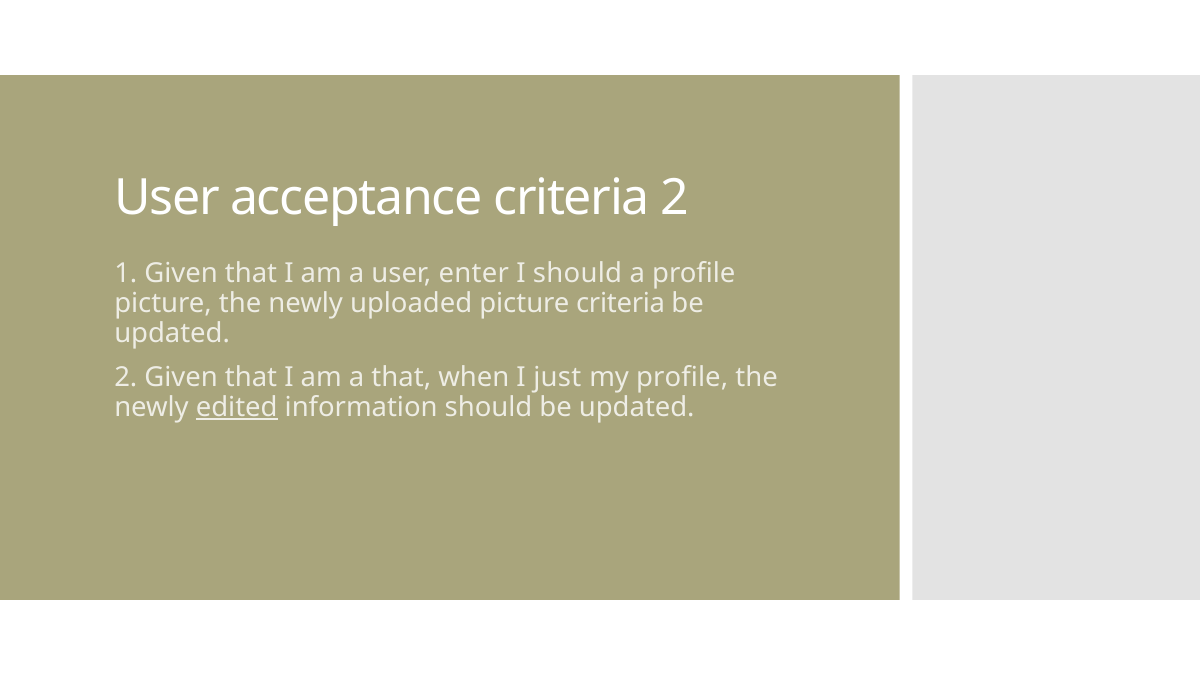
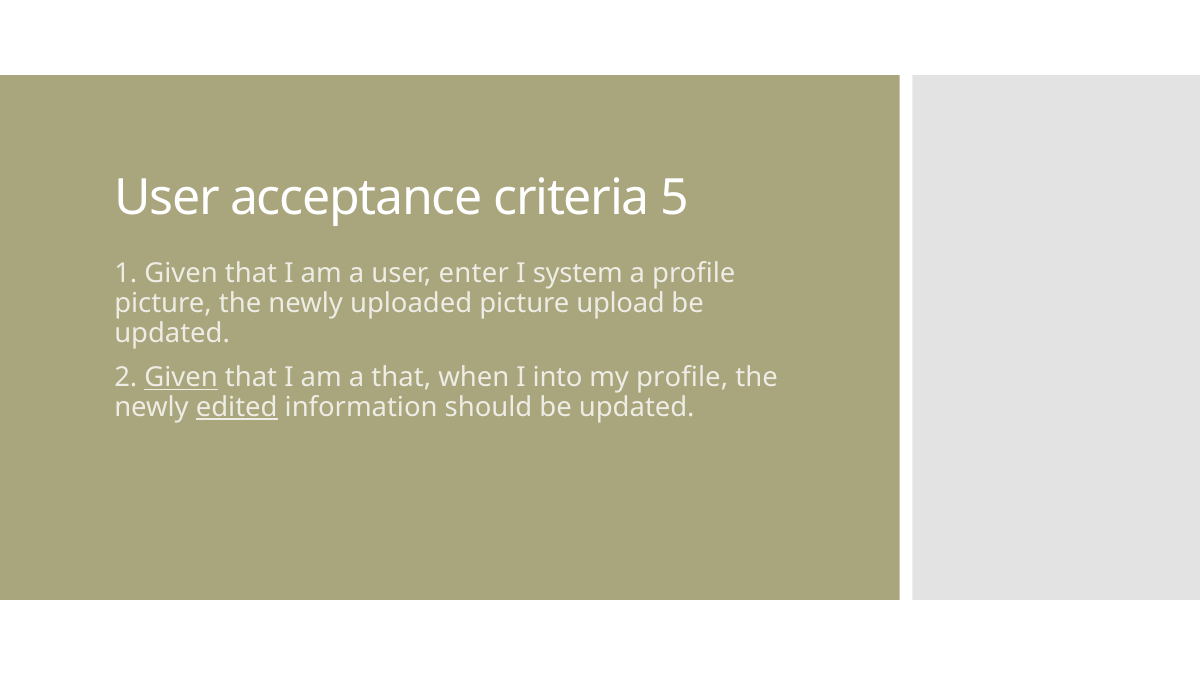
criteria 2: 2 -> 5 (675, 198)
I should: should -> system (578, 274)
picture criteria: criteria -> upload (621, 303)
Given underline: none -> present (181, 378)
just: just -> into (558, 378)
